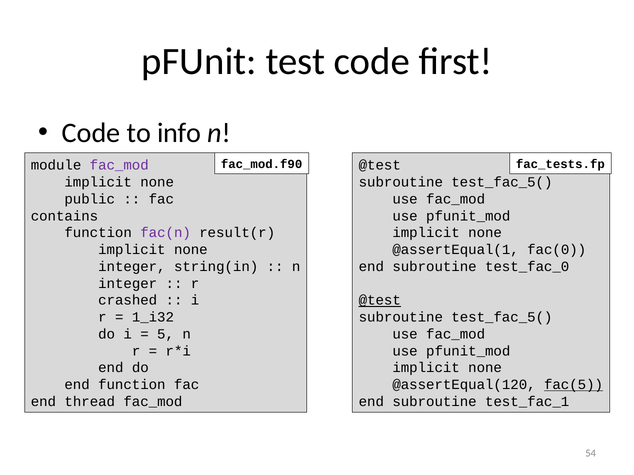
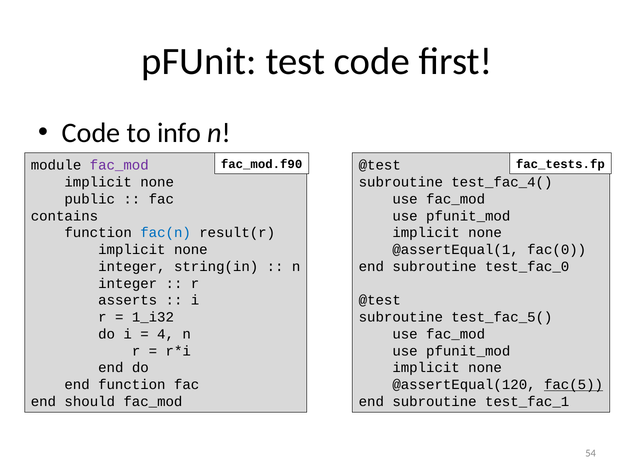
test_fac_5(: test_fac_5( -> test_fac_4( (502, 182)
fac(n colour: purple -> blue (166, 233)
crashed: crashed -> asserts (128, 301)
@test underline: present -> none (380, 301)
5: 5 -> 4 (166, 334)
thread: thread -> should (90, 402)
